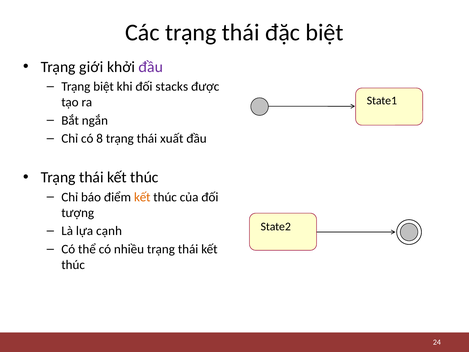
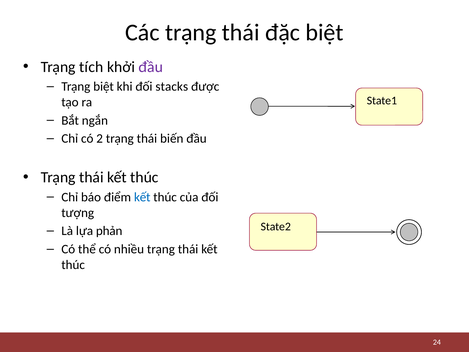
giới: giới -> tích (91, 67)
8: 8 -> 2 (100, 139)
xuất: xuất -> biến (172, 139)
kết colour: orange -> blue (142, 197)
cạnh: cạnh -> phản (109, 231)
